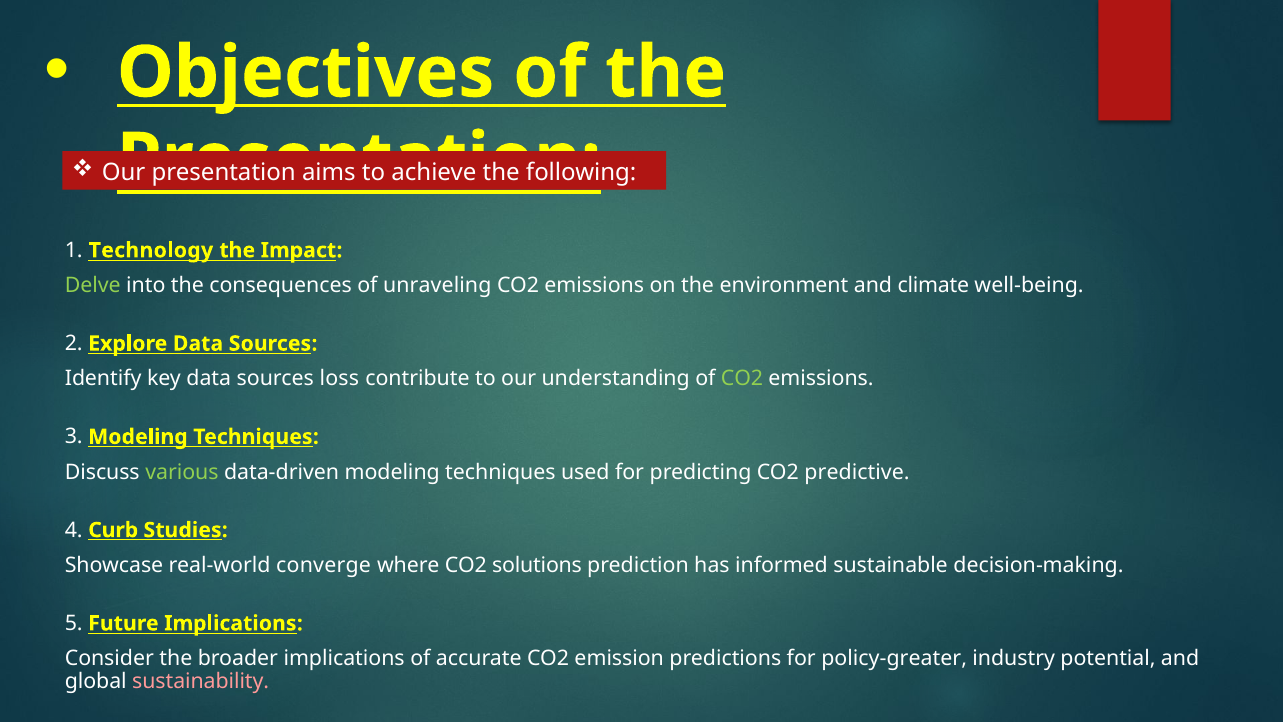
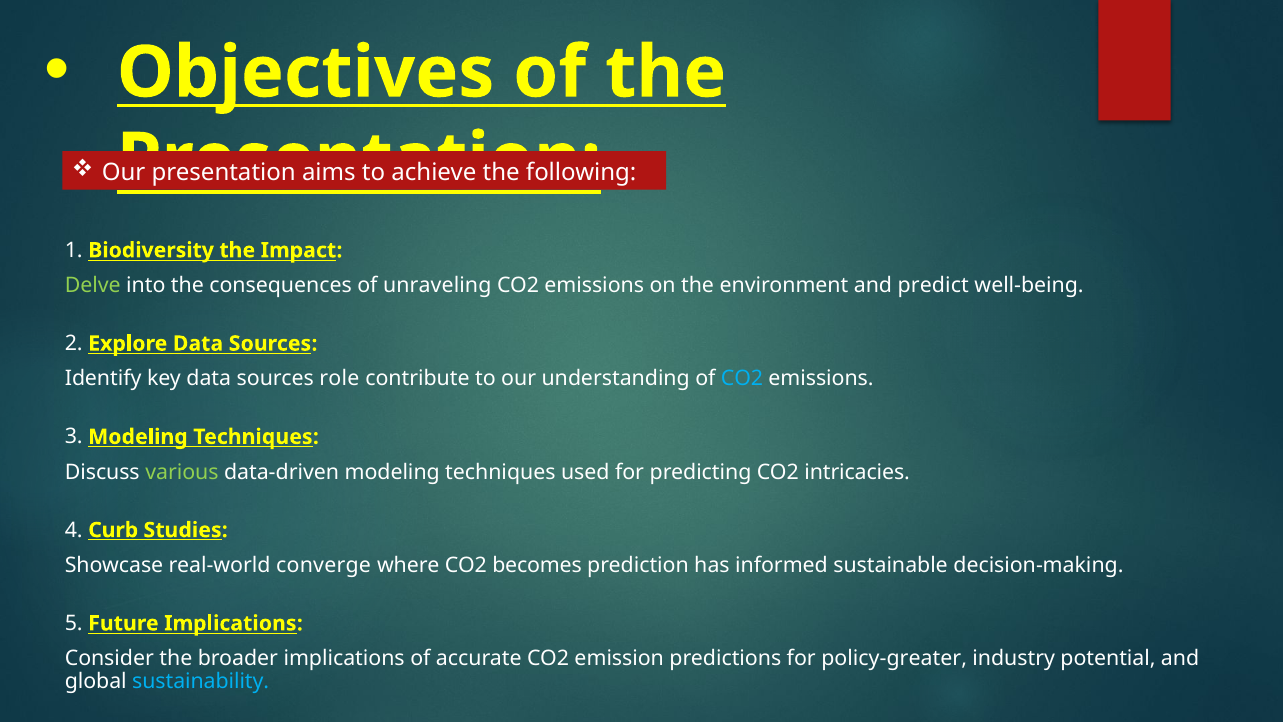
Technology: Technology -> Biodiversity (151, 250)
climate: climate -> predict (933, 285)
loss: loss -> role (339, 379)
CO2 colour: light green -> light blue (742, 379)
predictive: predictive -> intricacies (857, 472)
solutions: solutions -> becomes (537, 565)
sustainability colour: pink -> light blue (201, 681)
